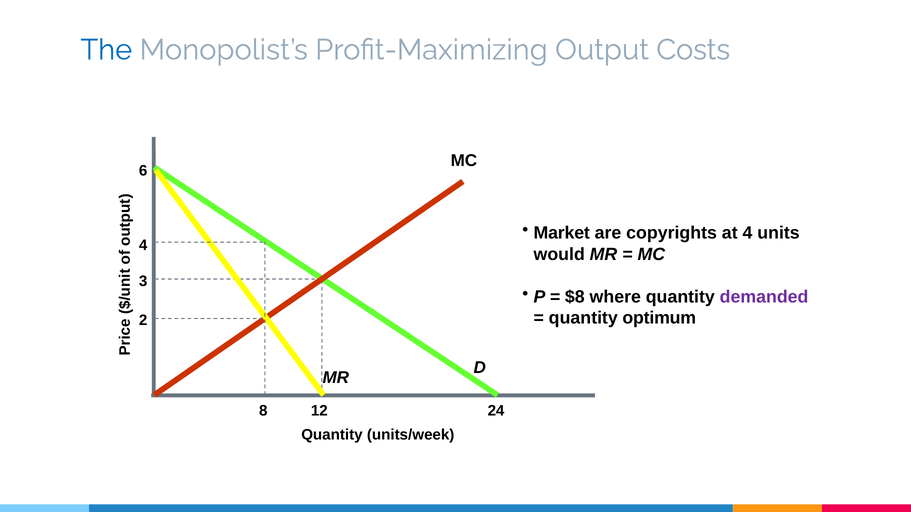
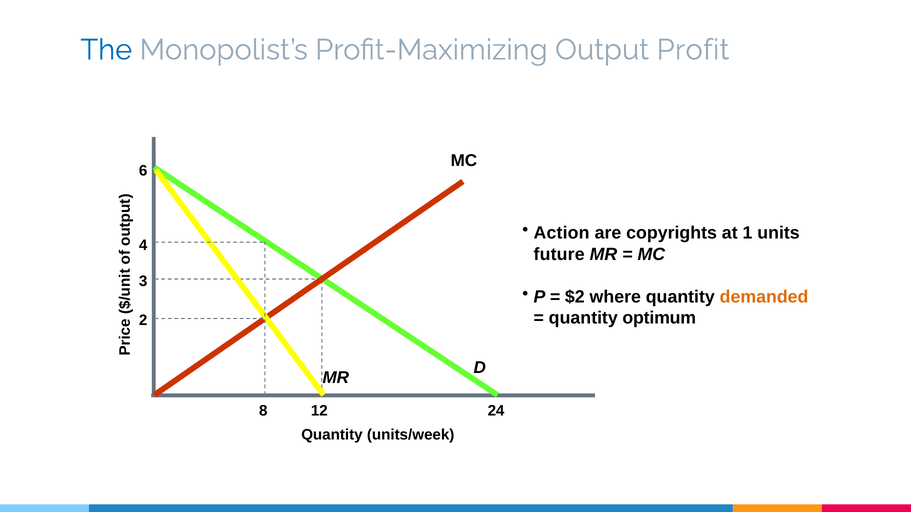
Costs: Costs -> Profit (693, 50)
Market: Market -> Action (562, 233)
at 4: 4 -> 1 (747, 233)
would: would -> future (559, 254)
$8: $8 -> $2 (575, 297)
demanded colour: purple -> orange (764, 297)
